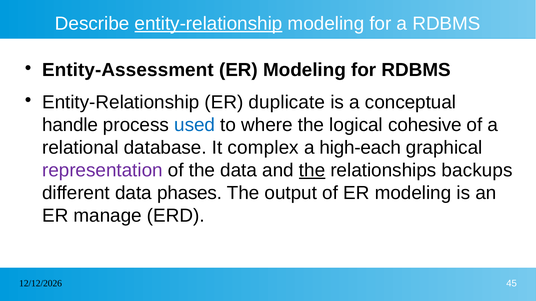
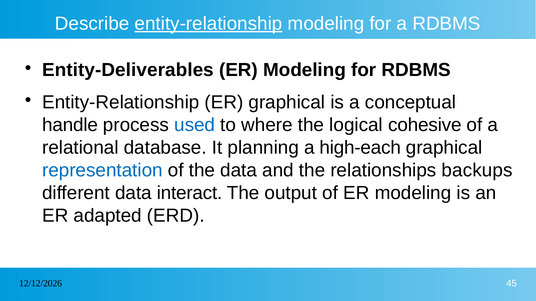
Entity-Assessment: Entity-Assessment -> Entity-Deliverables (128, 70)
ER duplicate: duplicate -> graphical (287, 102)
complex: complex -> planning (263, 148)
representation colour: purple -> blue (102, 170)
the underline: present -> none (312, 170)
phases: phases -> interact (190, 193)
manage: manage -> adapted (108, 216)
